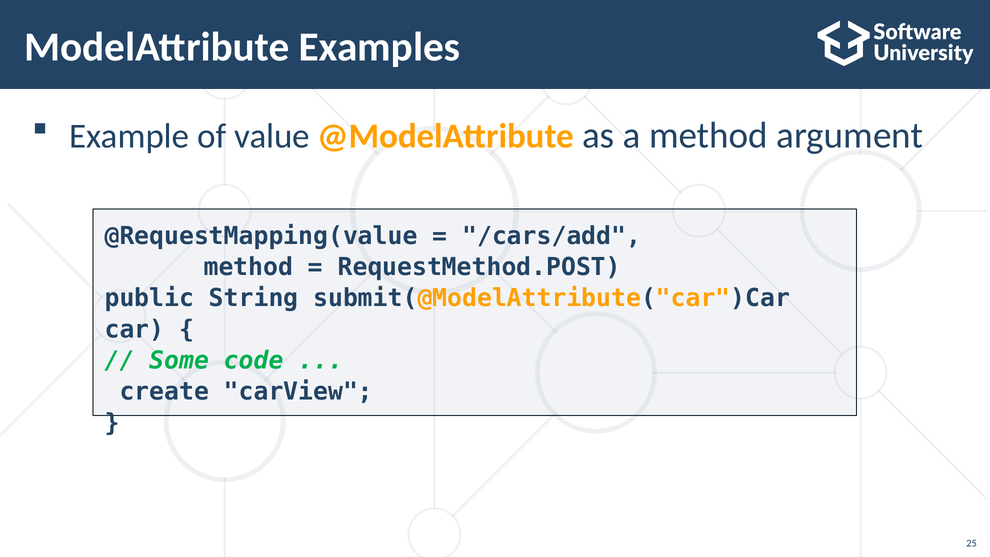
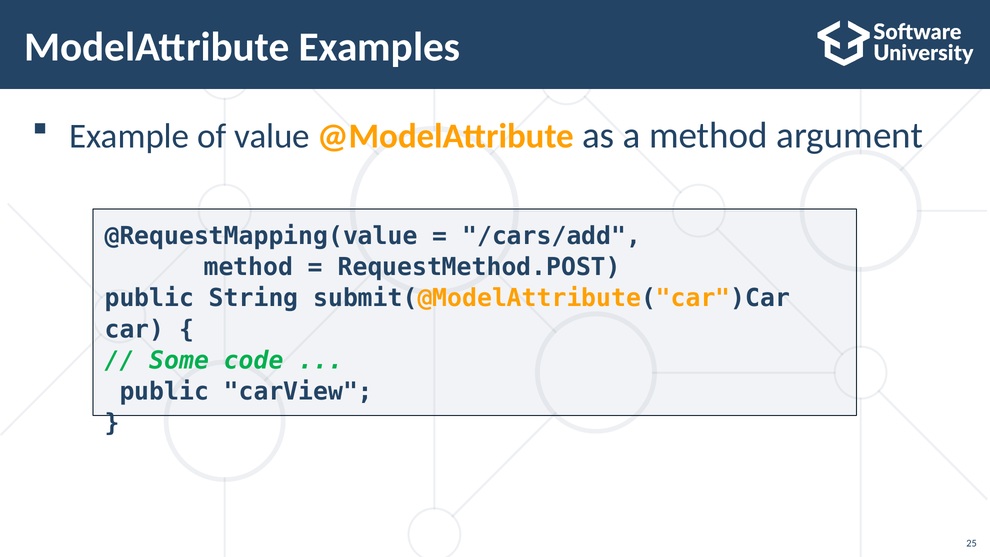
create: create -> public (164, 392)
